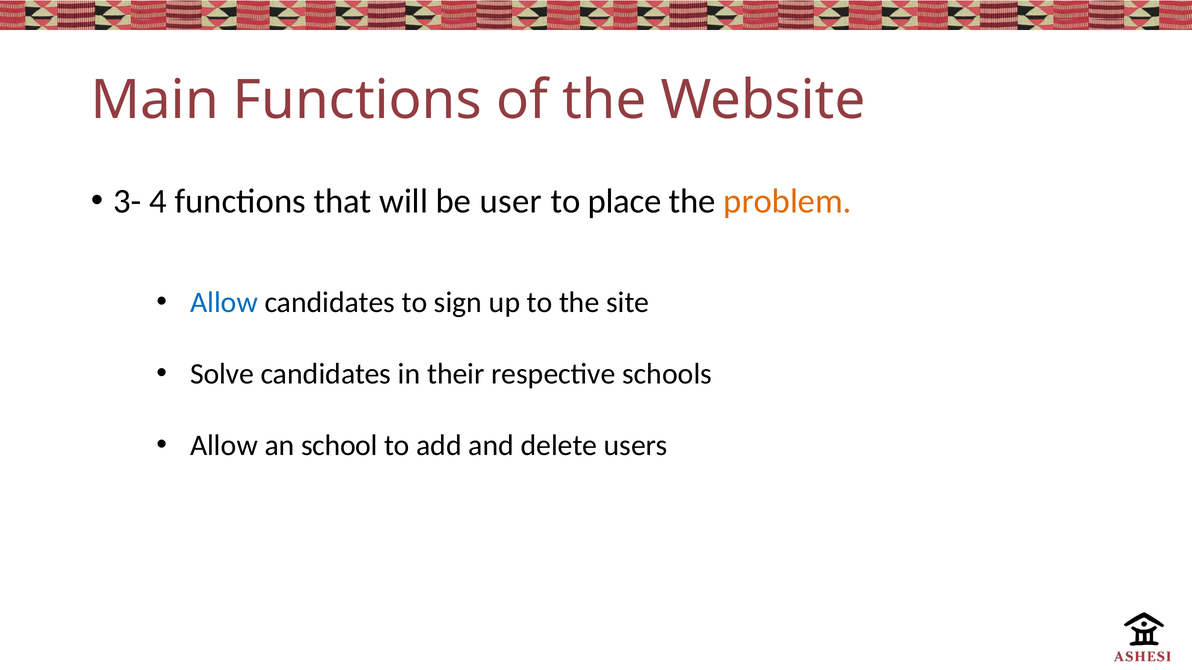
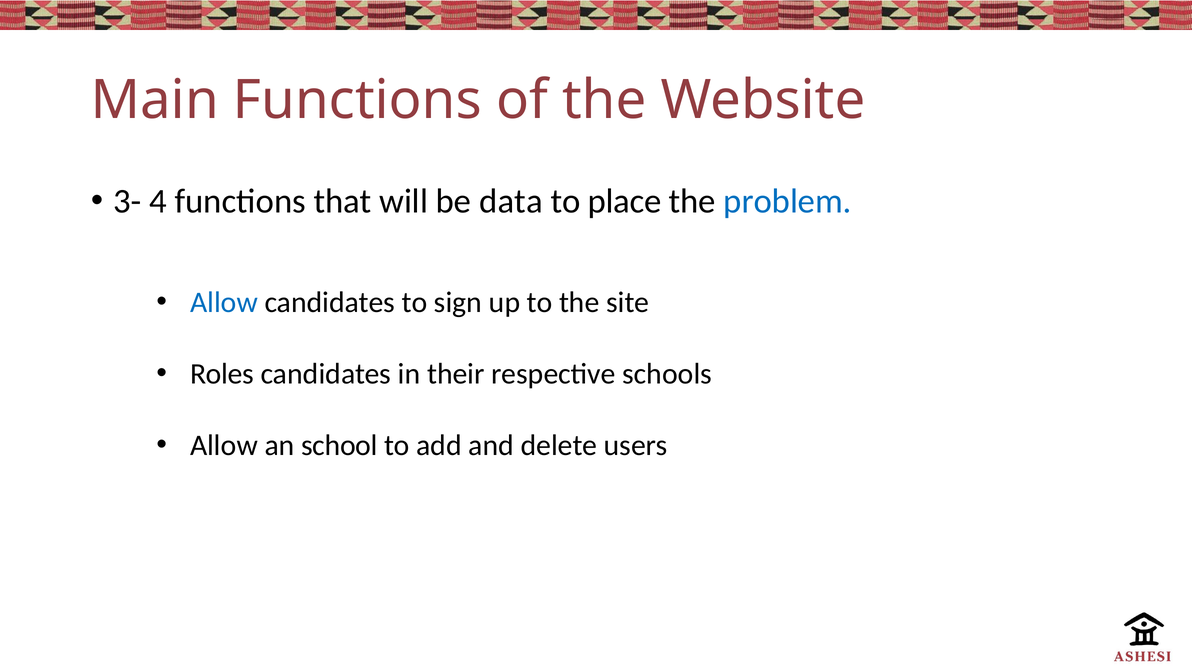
user: user -> data (511, 202)
problem colour: orange -> blue (788, 202)
Solve: Solve -> Roles (222, 374)
